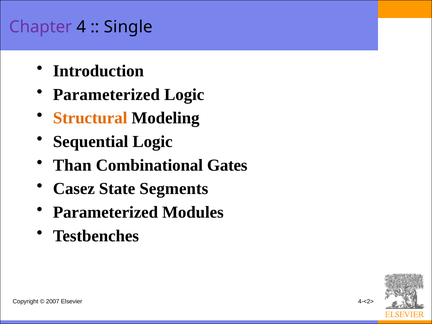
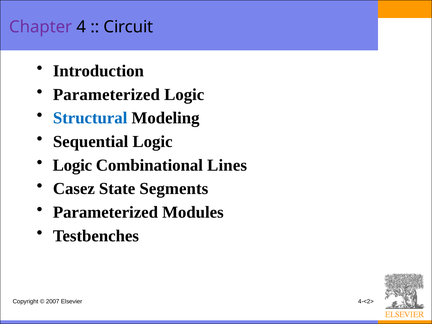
Single: Single -> Circuit (128, 27)
Structural colour: orange -> blue (90, 118)
Than: Than -> Logic (72, 165)
Gates: Gates -> Lines (227, 165)
